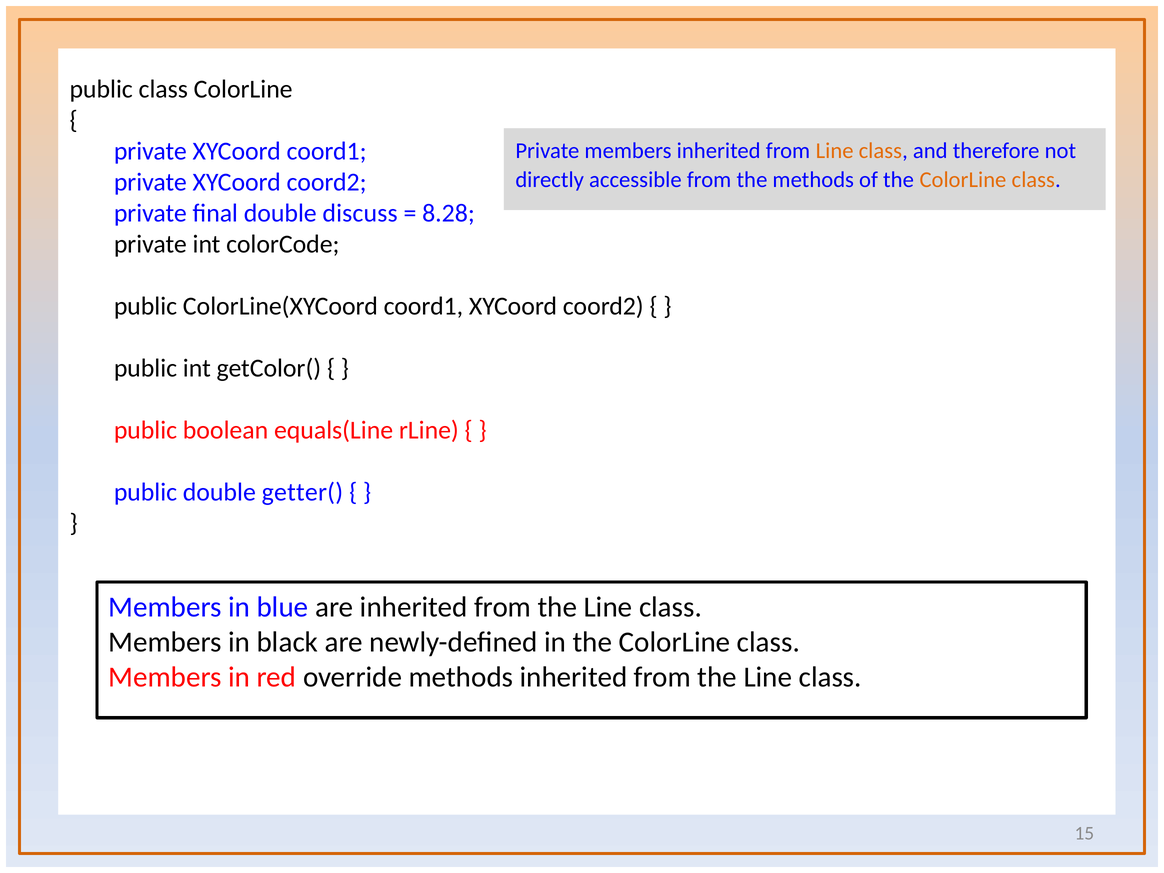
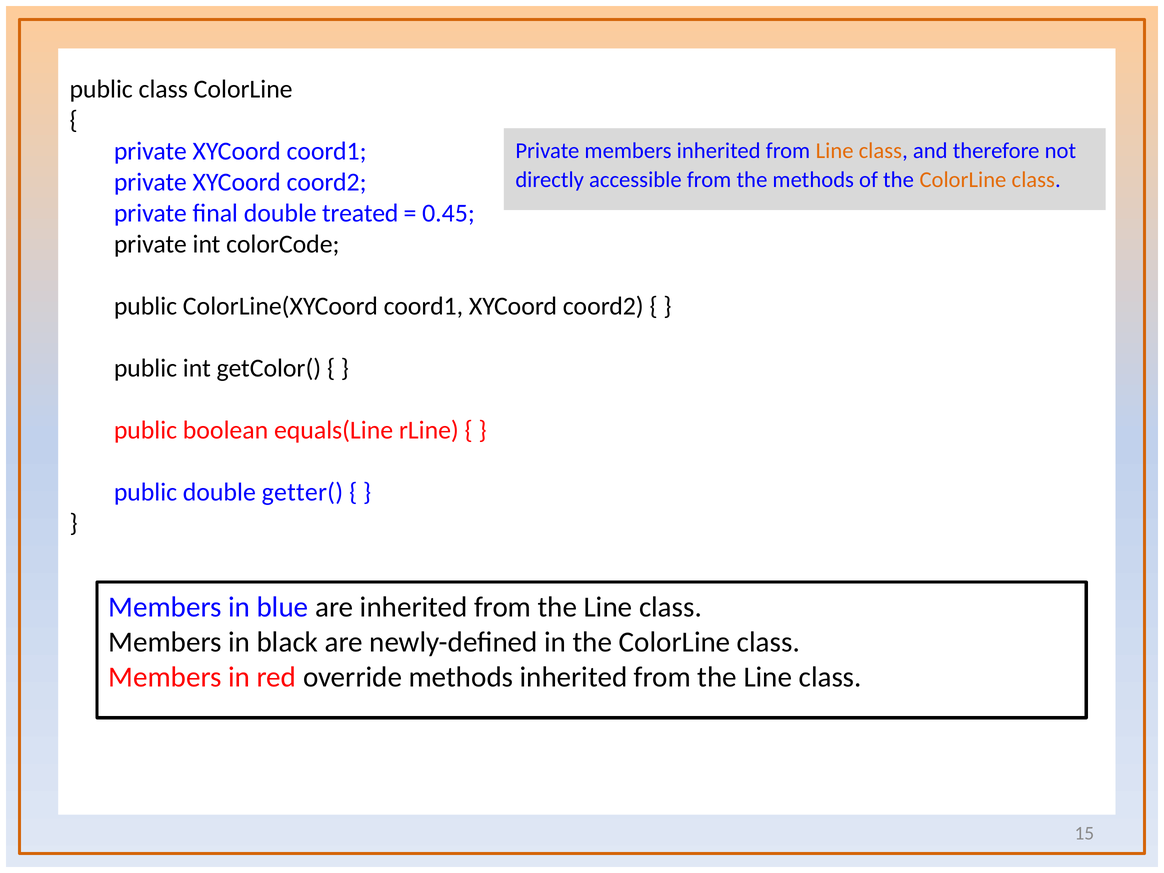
discuss: discuss -> treated (360, 213)
8.28: 8.28 -> 0.45 (448, 213)
